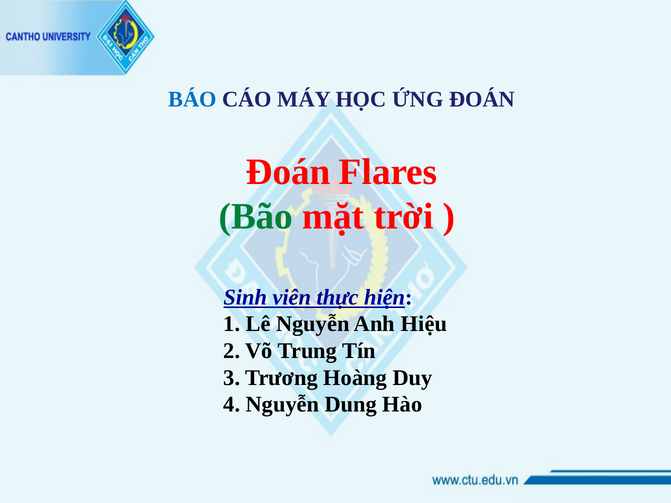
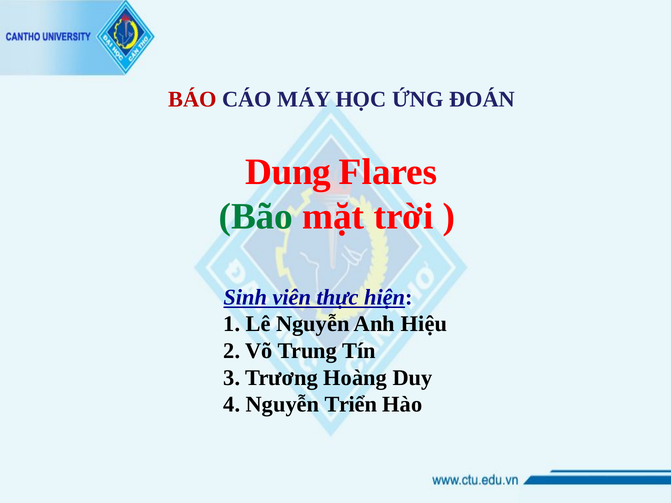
BÁO colour: blue -> red (192, 99)
Đoán: Đoán -> Dung (288, 172)
Dung: Dung -> Triển (351, 405)
